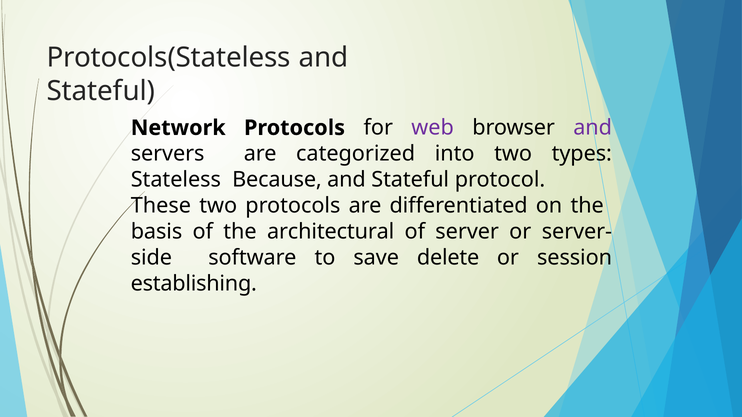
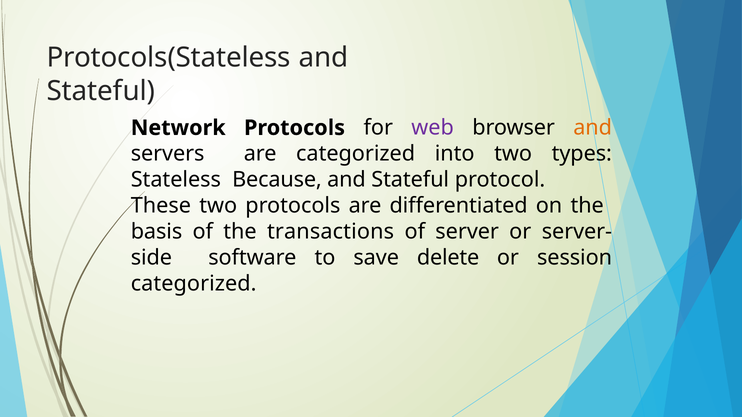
and colour: purple -> orange (593, 128)
architectural: architectural -> transactions (331, 232)
establishing: establishing -> categorized (194, 284)
